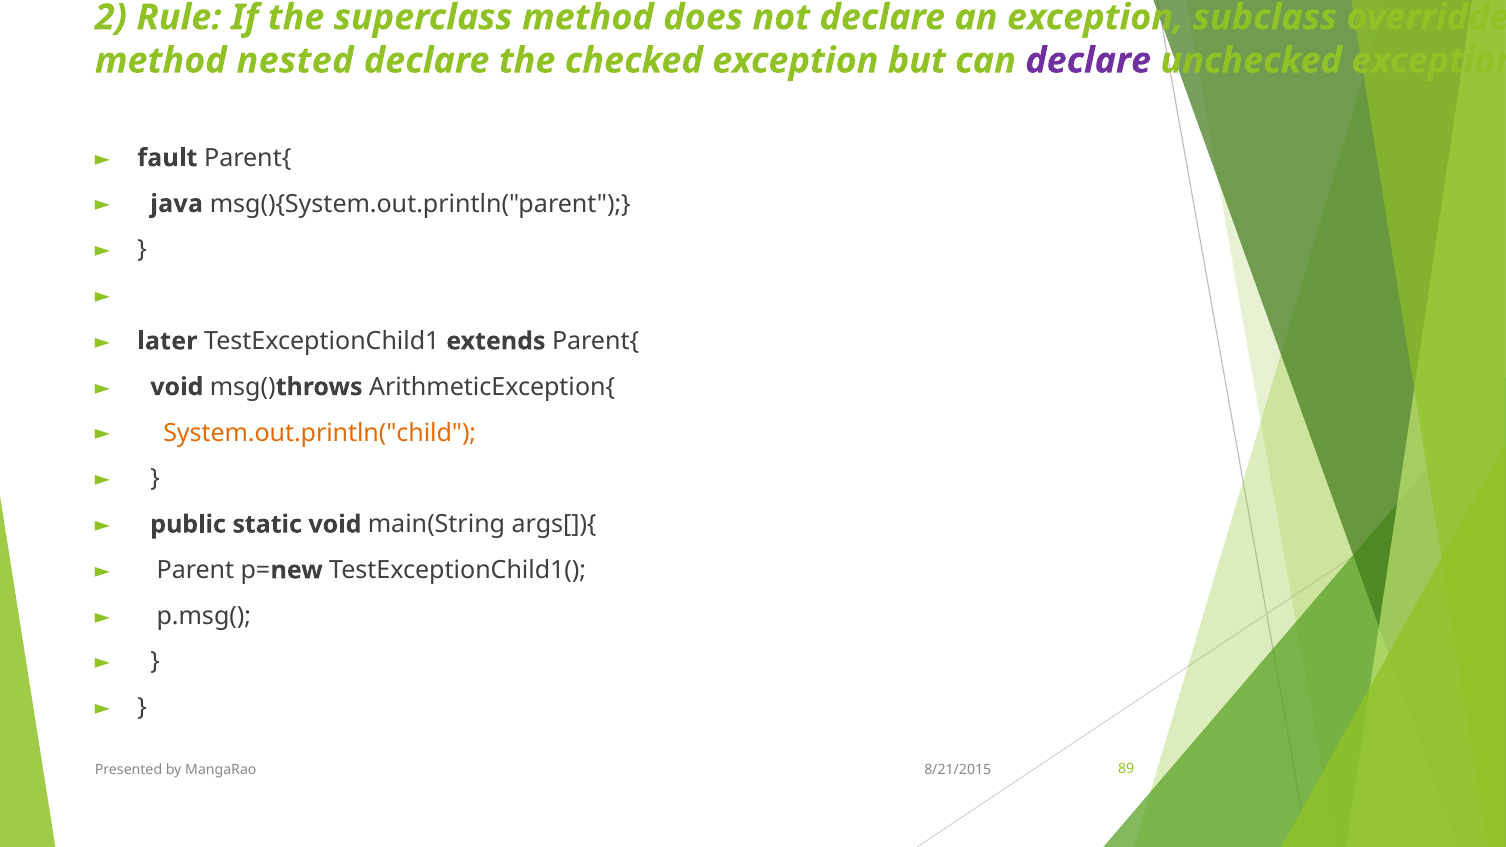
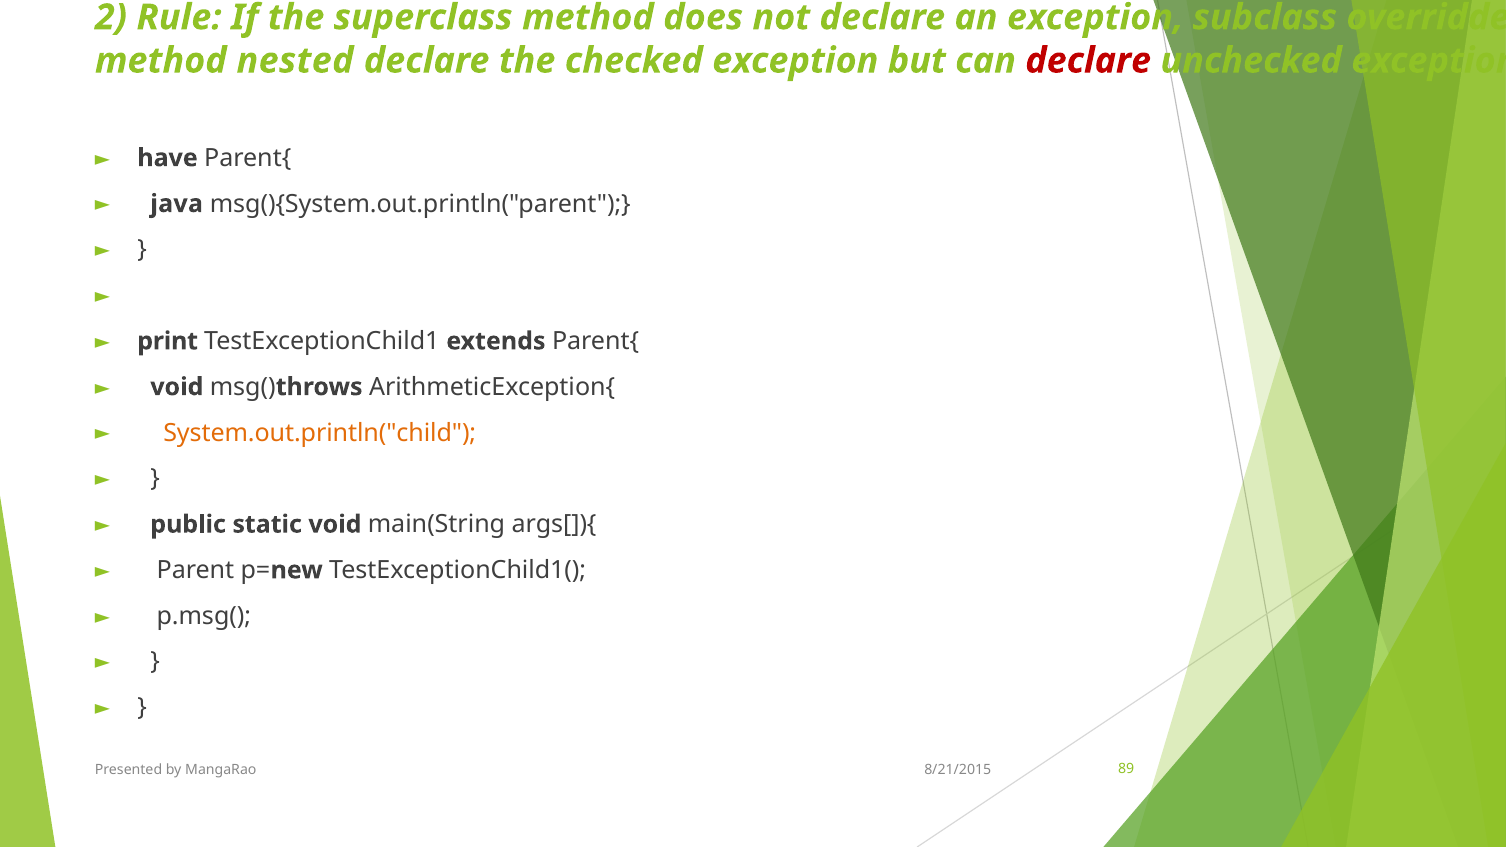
declare colour: purple -> red (1088, 61)
fault: fault -> have (168, 158)
later: later -> print (168, 341)
